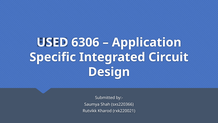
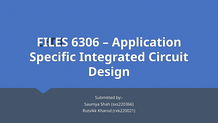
USED: USED -> FILES (52, 42)
